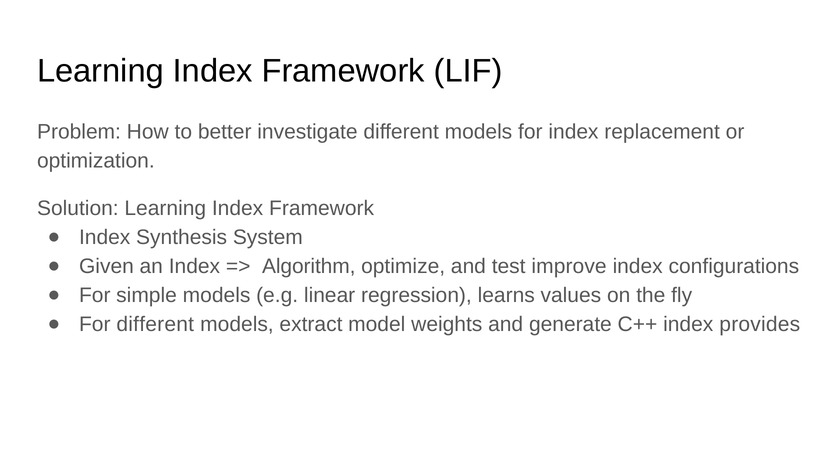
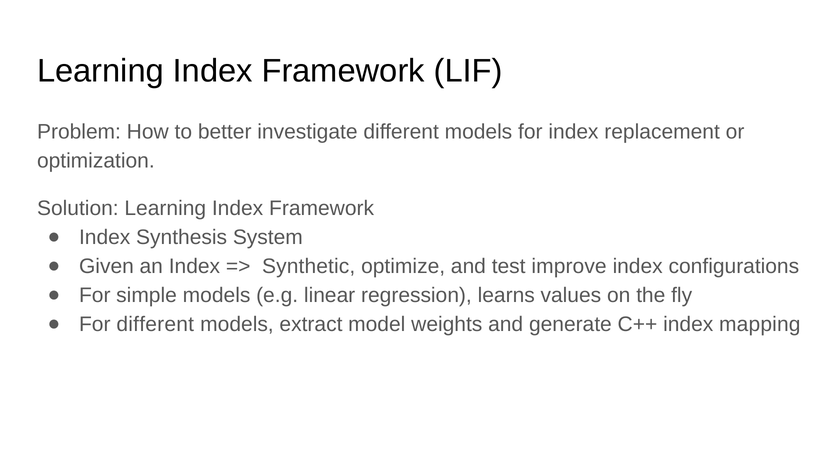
Algorithm: Algorithm -> Synthetic (309, 267)
provides: provides -> mapping (760, 325)
